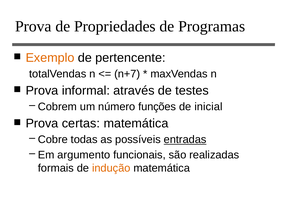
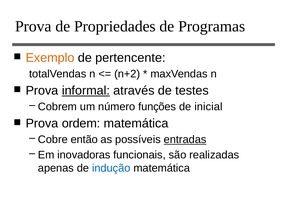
n+7: n+7 -> n+2 (127, 74)
informal underline: none -> present (86, 91)
certas: certas -> ordem (81, 124)
todas: todas -> então (84, 140)
argumento: argumento -> inovadoras (84, 155)
formais: formais -> apenas (56, 168)
indução colour: orange -> blue (111, 168)
